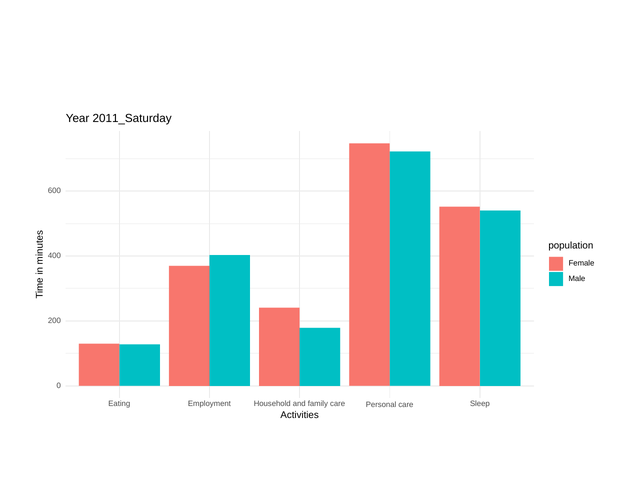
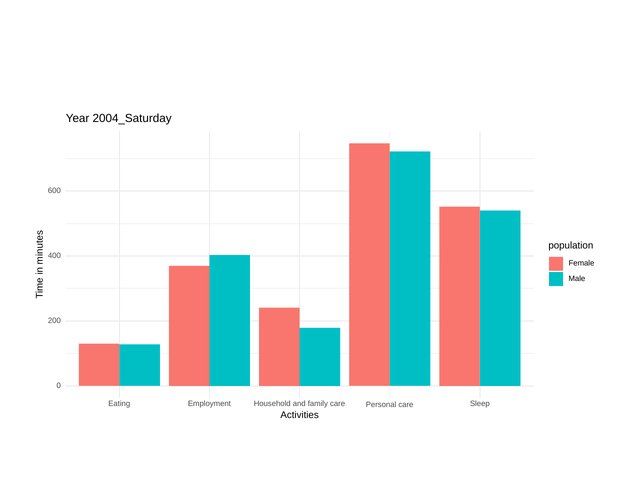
2011_Saturday: 2011_Saturday -> 2004_Saturday (132, 118)
